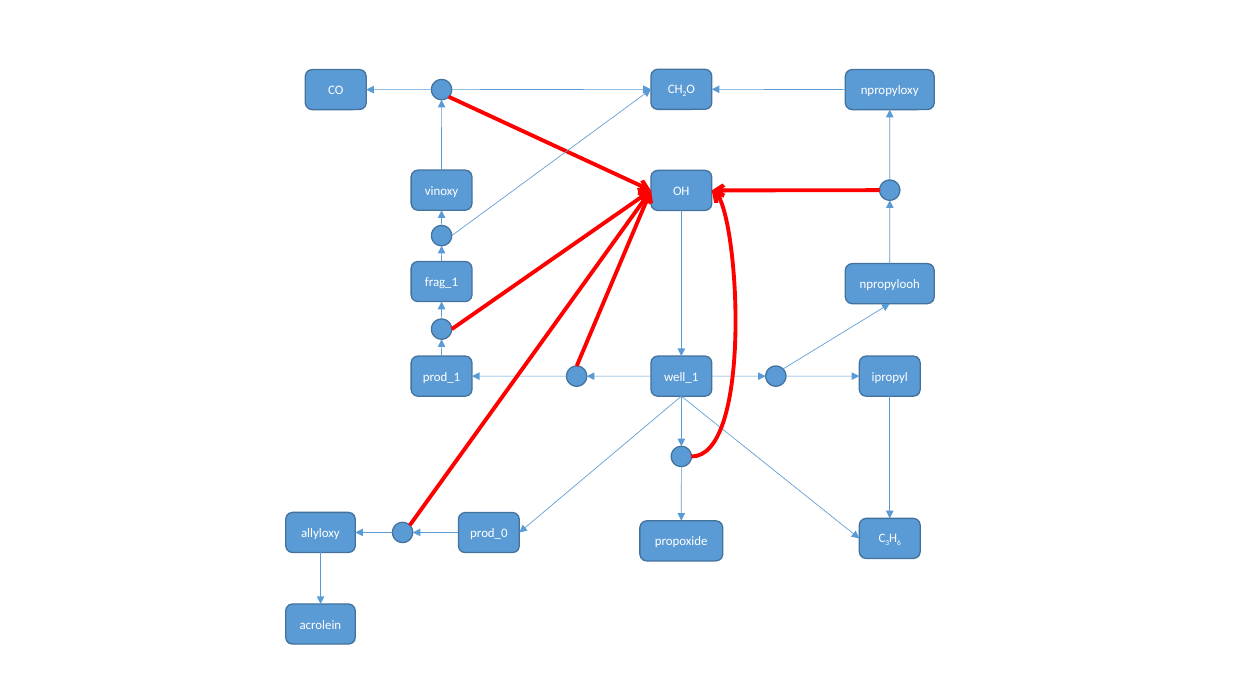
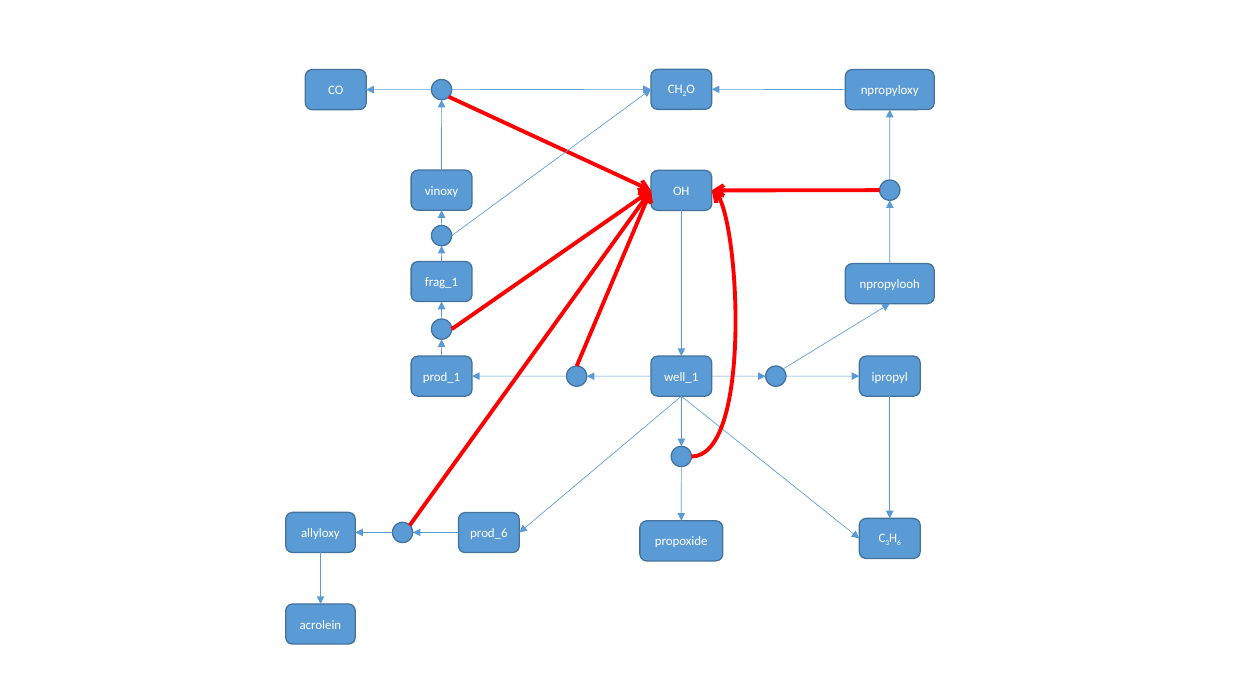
prod_0: prod_0 -> prod_6 (489, 533)
